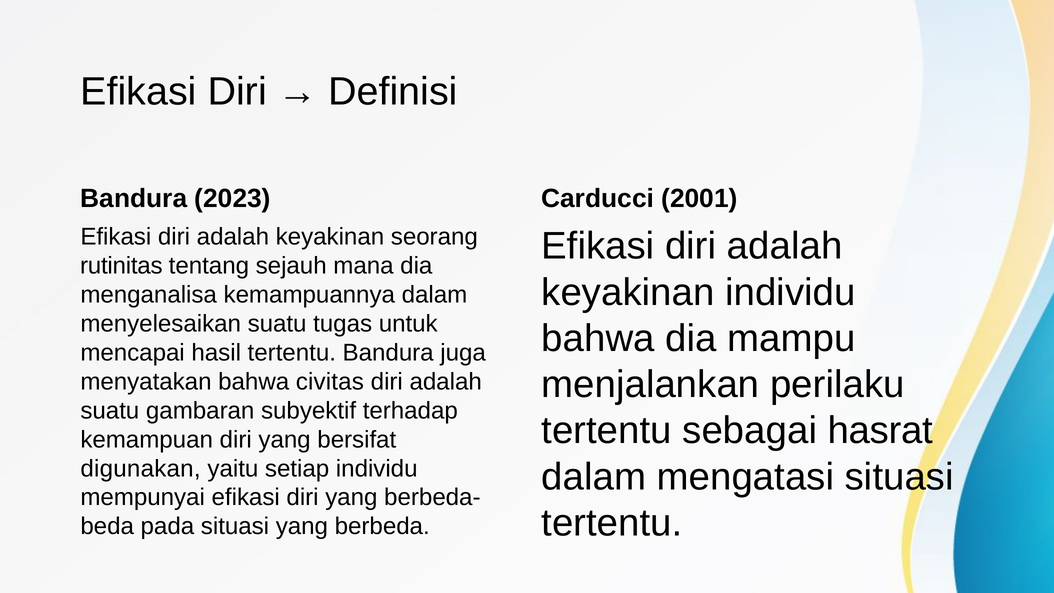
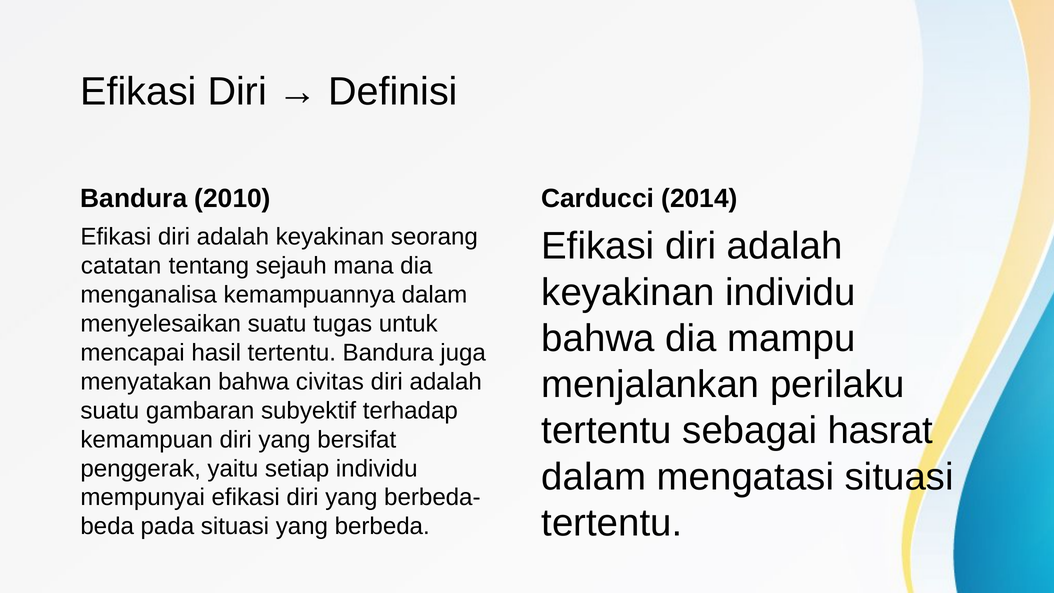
2023: 2023 -> 2010 (233, 199)
2001: 2001 -> 2014 (699, 199)
rutinitas: rutinitas -> catatan (121, 266)
digunakan: digunakan -> penggerak (141, 468)
